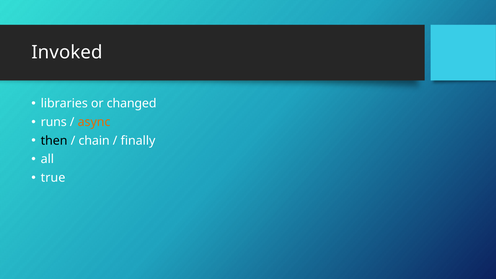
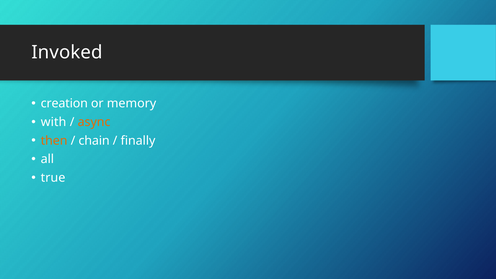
libraries: libraries -> creation (64, 104)
changed: changed -> memory (132, 104)
runs: runs -> with (54, 122)
then colour: black -> orange (54, 141)
